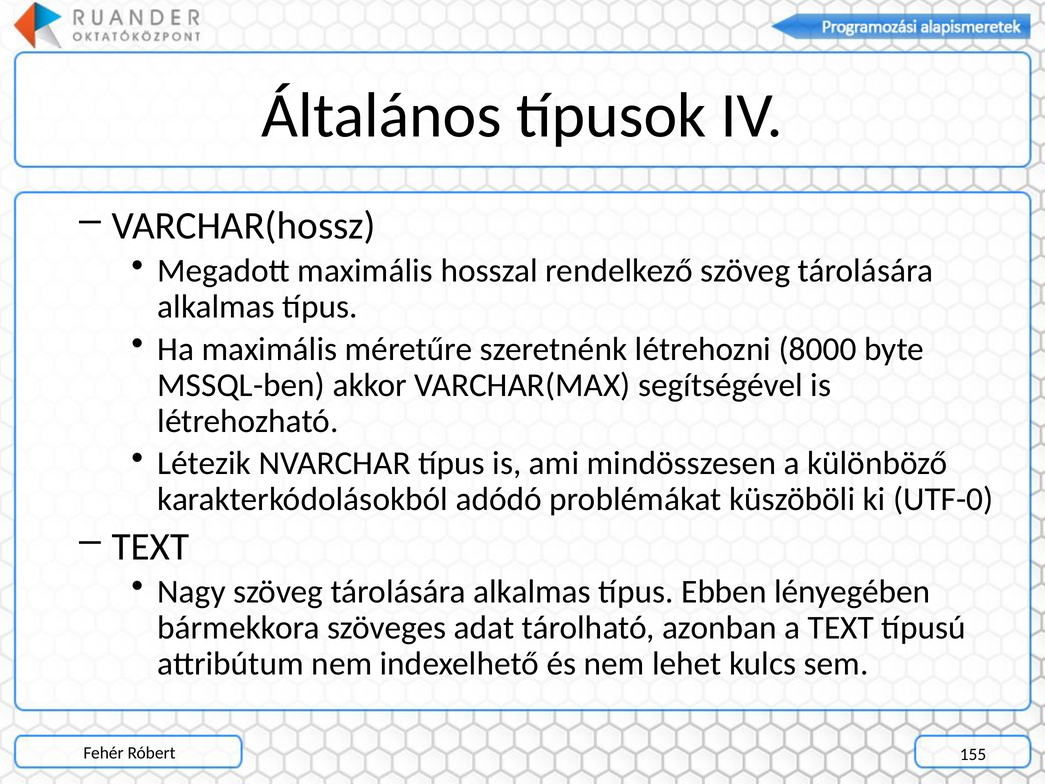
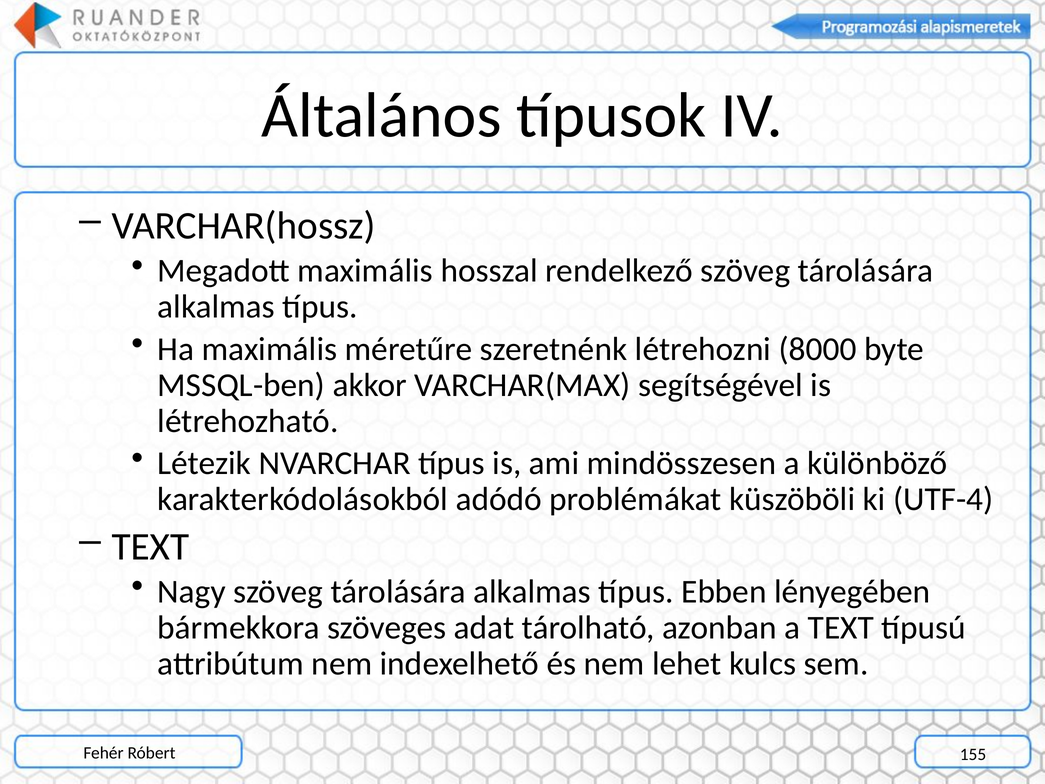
UTF-0: UTF-0 -> UTF-4 (943, 499)
